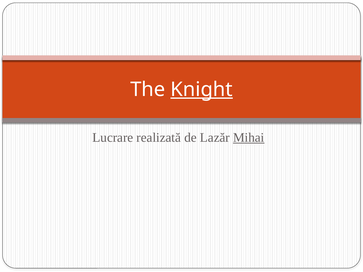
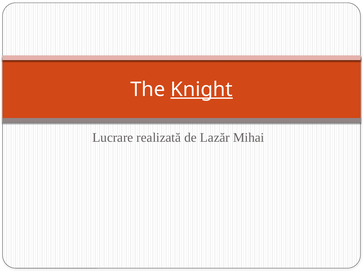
Mihai underline: present -> none (249, 138)
